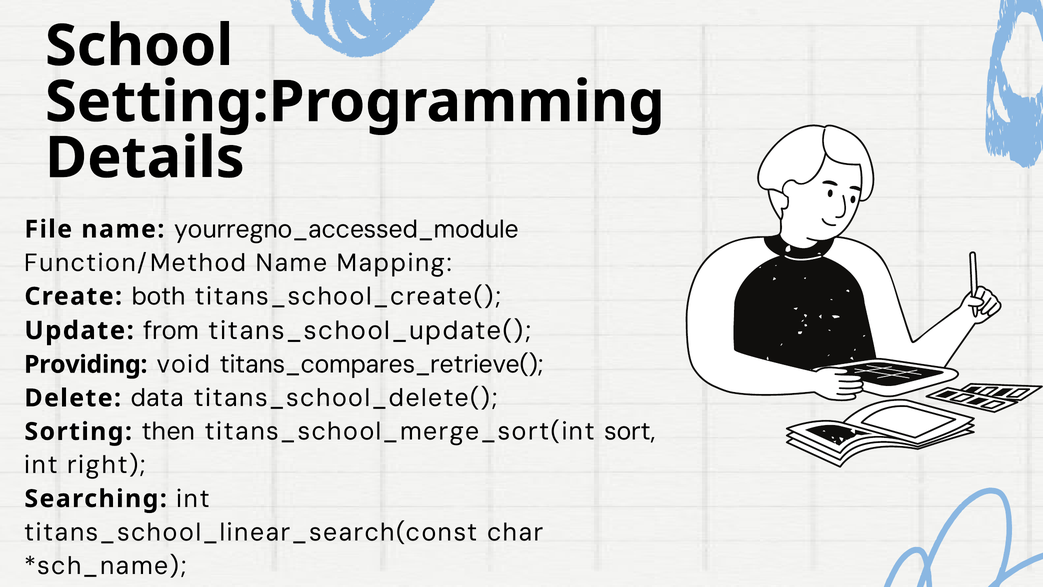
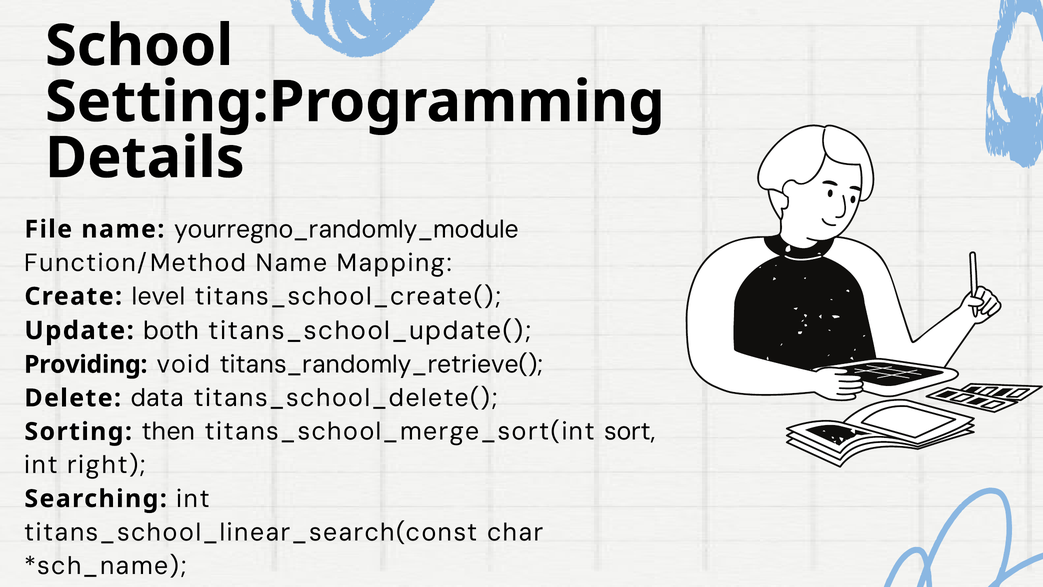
yourregno_accessed_module: yourregno_accessed_module -> yourregno_randomly_module (347, 229)
both: both -> level (159, 296)
from: from -> both (171, 330)
titans_compares_retrieve(: titans_compares_retrieve( -> titans_randomly_retrieve( (382, 364)
